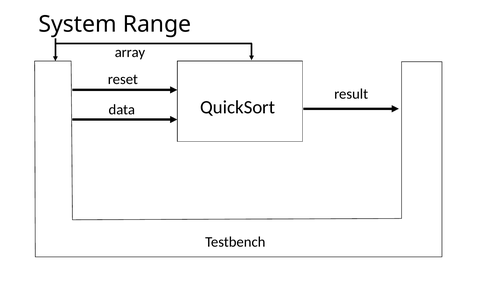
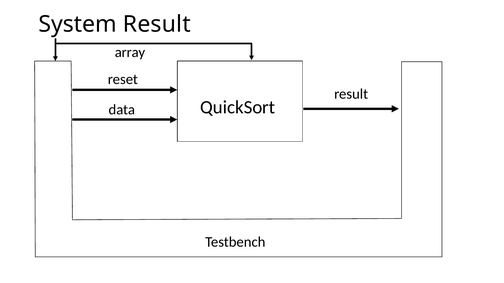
System Range: Range -> Result (157, 24)
